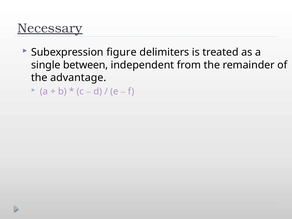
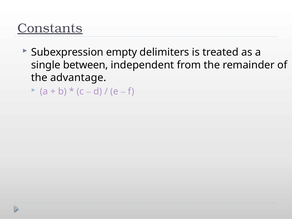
Necessary: Necessary -> Constants (50, 28)
figure: figure -> empty (122, 52)
